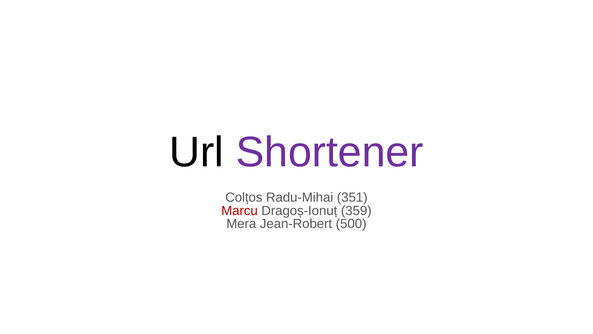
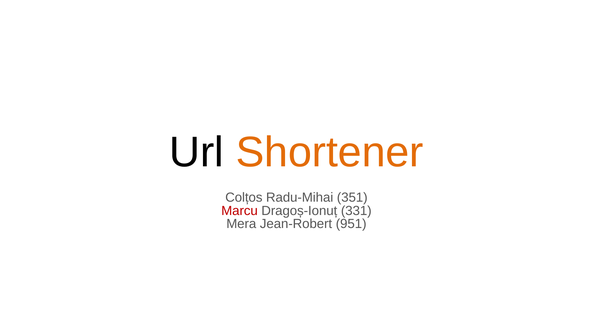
Shortener colour: purple -> orange (330, 152)
359: 359 -> 331 (356, 210)
500: 500 -> 951 (351, 224)
